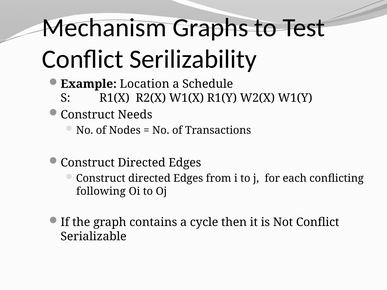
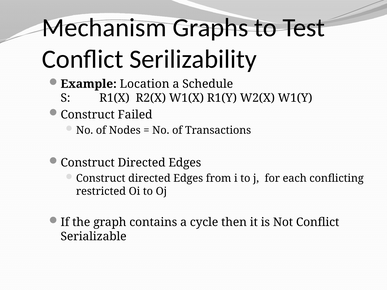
Needs: Needs -> Failed (135, 115)
following: following -> restricted (101, 191)
